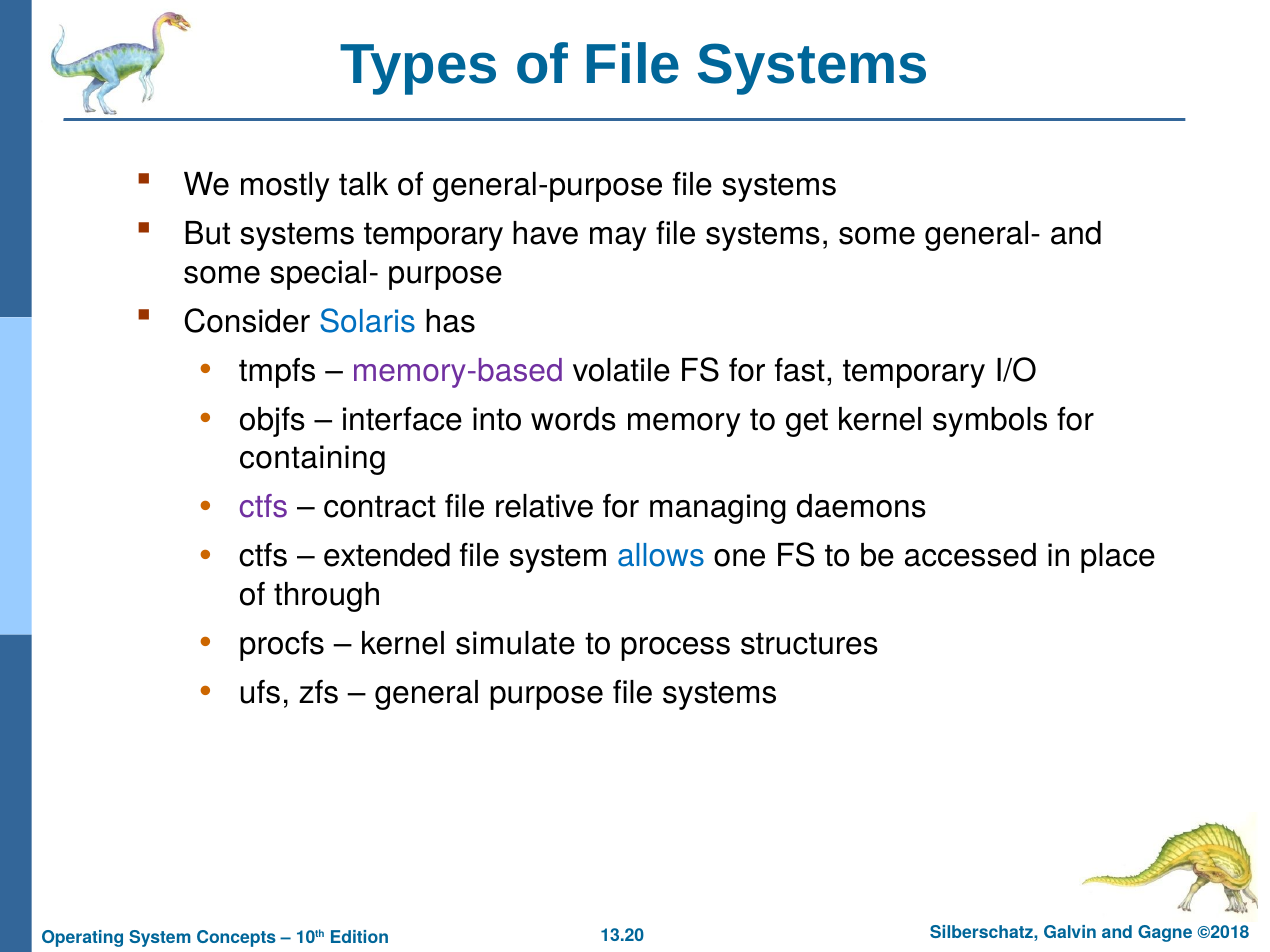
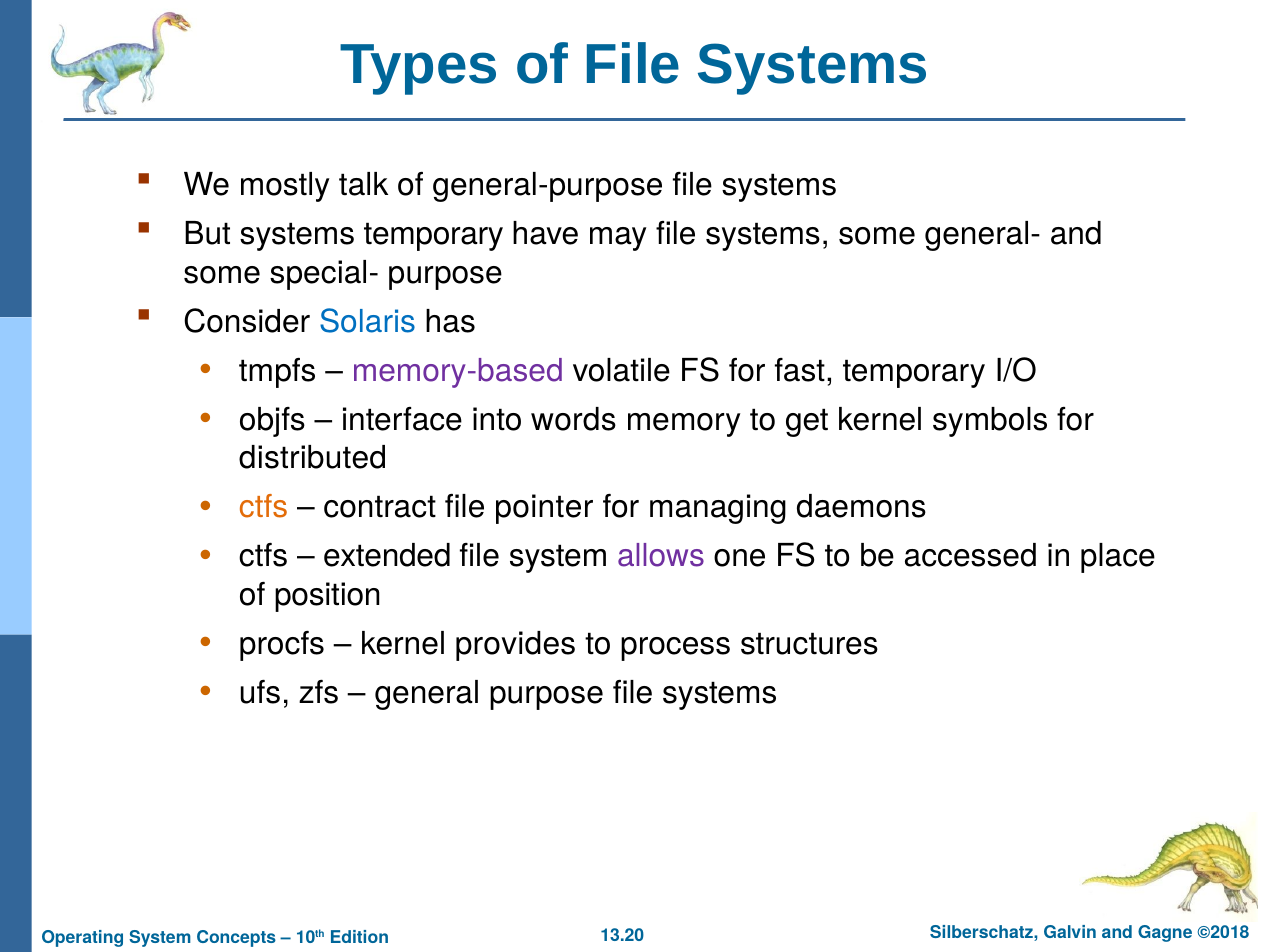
containing: containing -> distributed (313, 458)
ctfs colour: purple -> orange (264, 508)
relative: relative -> pointer (544, 508)
allows colour: blue -> purple (661, 557)
through: through -> position (328, 595)
simulate: simulate -> provides (516, 644)
